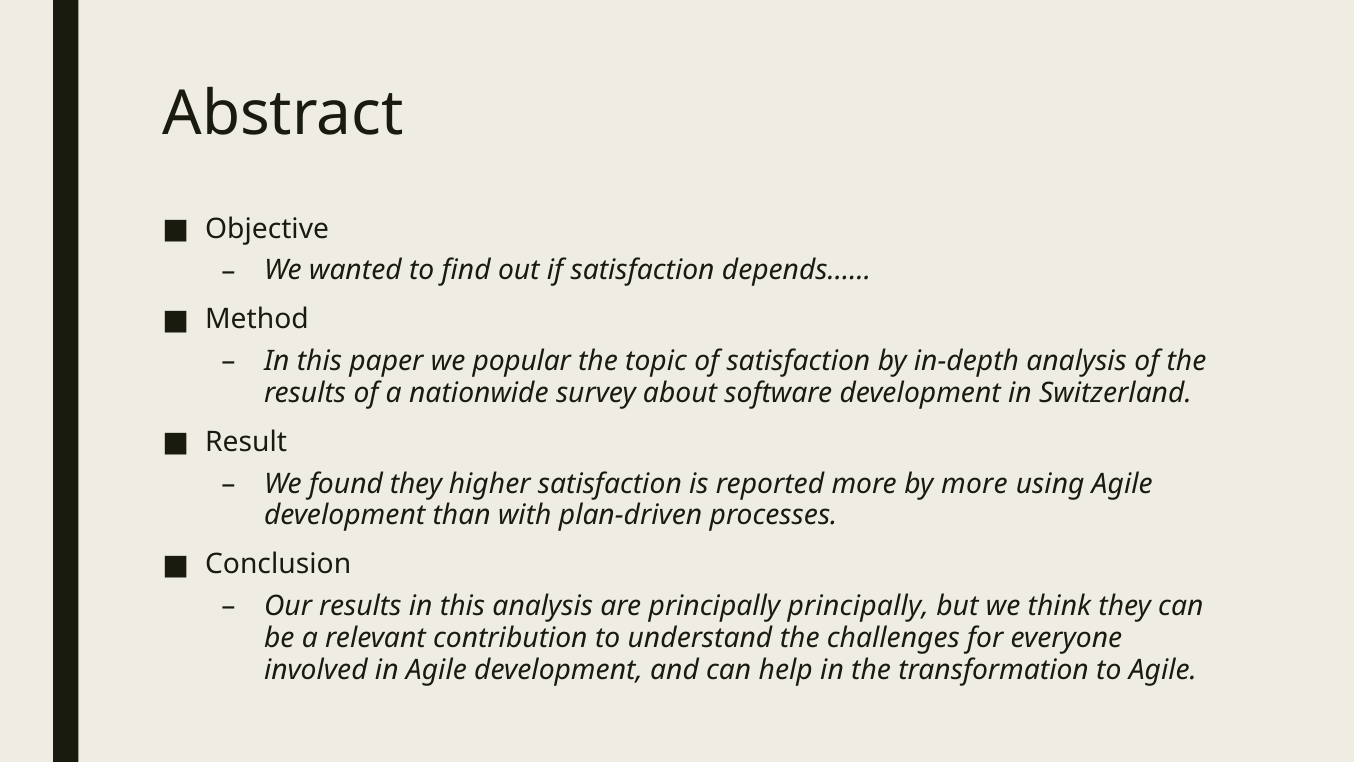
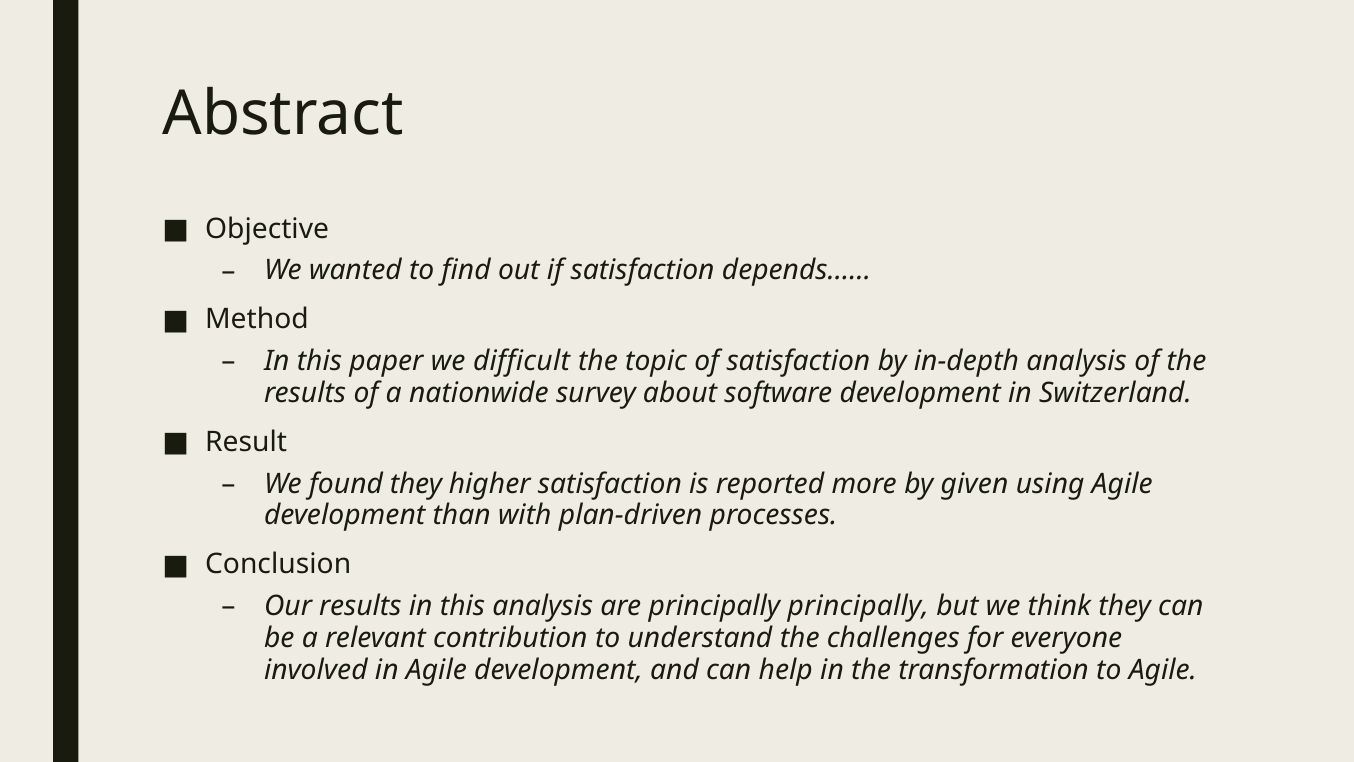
popular: popular -> difficult (522, 361)
by more: more -> given (974, 484)
